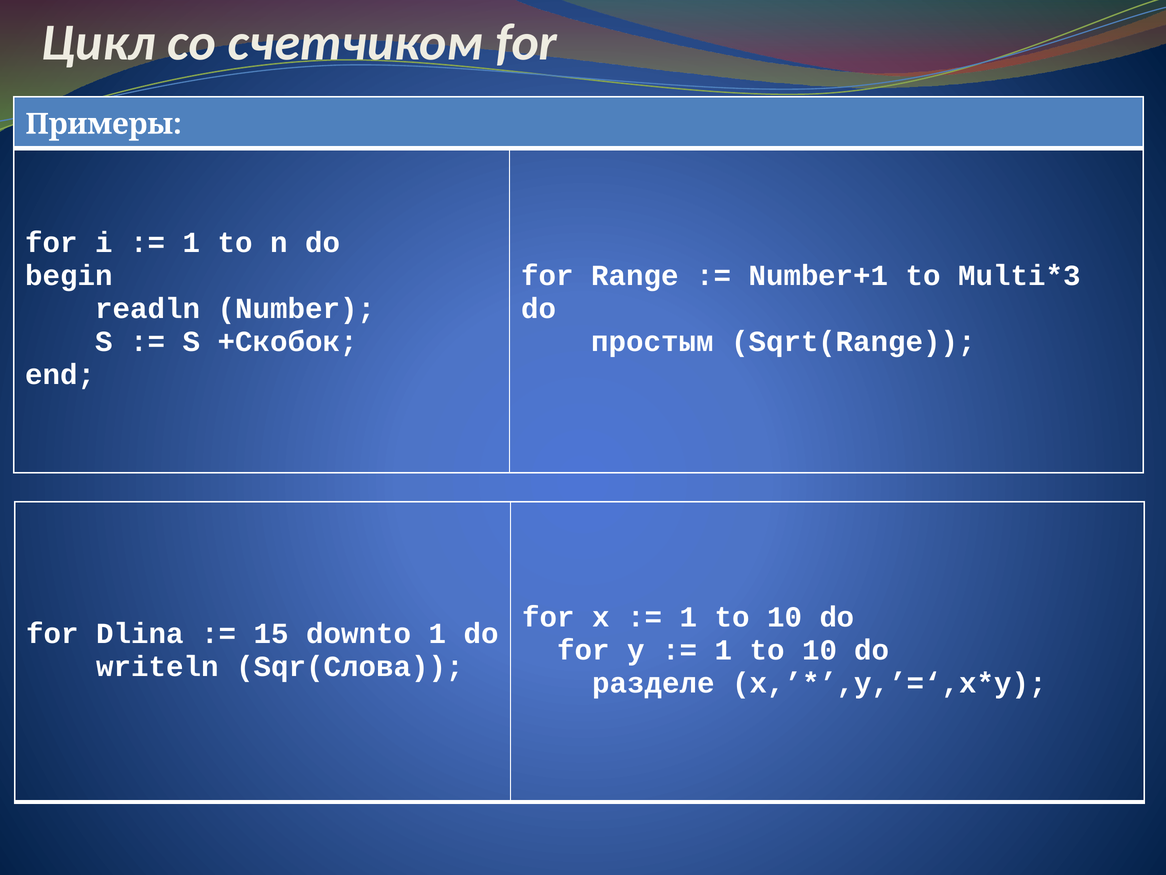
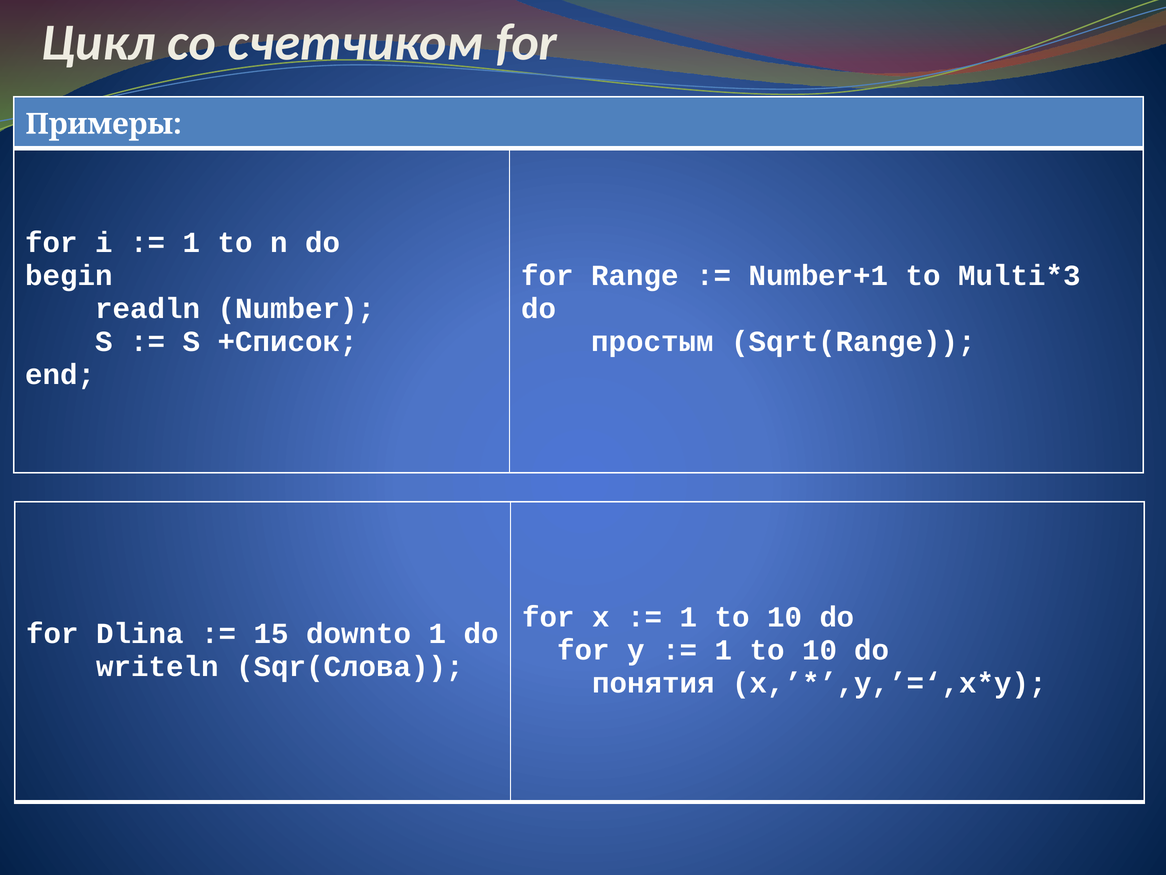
+Скобок: +Скобок -> +Список (288, 341)
разделе: разделе -> понятия (653, 683)
